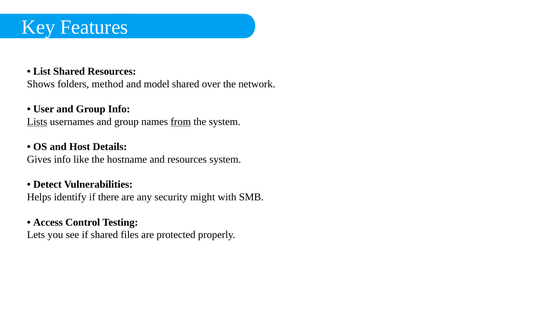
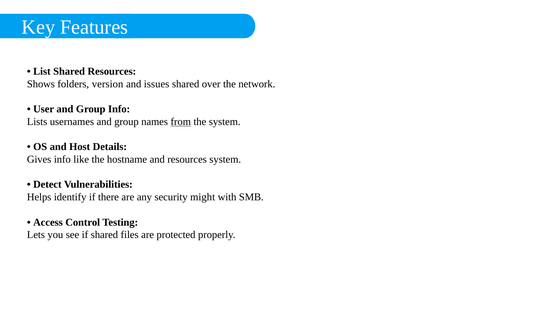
method: method -> version (108, 84)
model: model -> issues (157, 84)
Lists underline: present -> none (37, 122)
